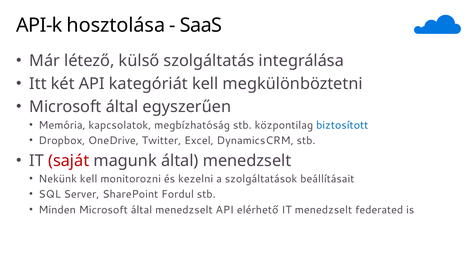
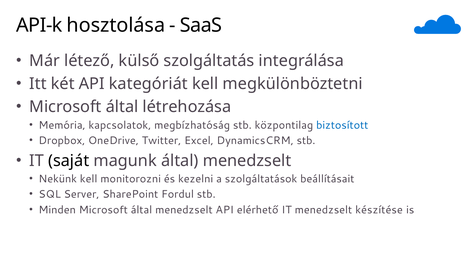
egyszerűen: egyszerűen -> létrehozása (187, 107)
saját colour: red -> black (69, 161)
federated: federated -> készítése (379, 210)
